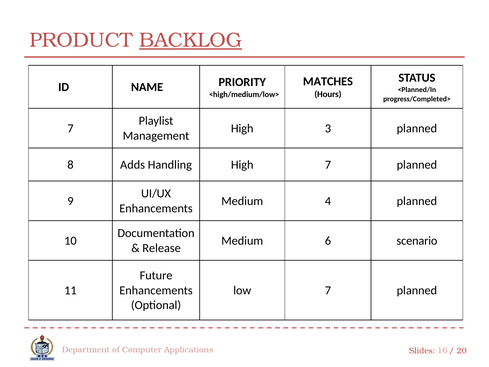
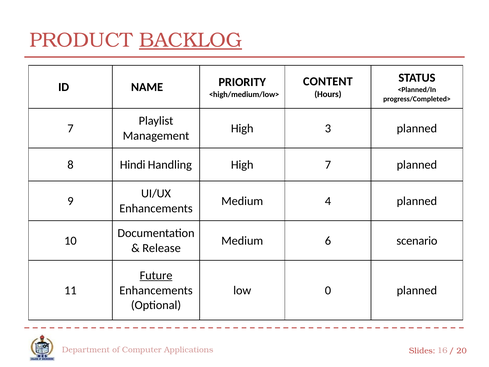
MATCHES: MATCHES -> CONTENT (328, 82)
Adds: Adds -> Hindi (133, 165)
Future underline: none -> present (156, 275)
low 7: 7 -> 0 (328, 290)
